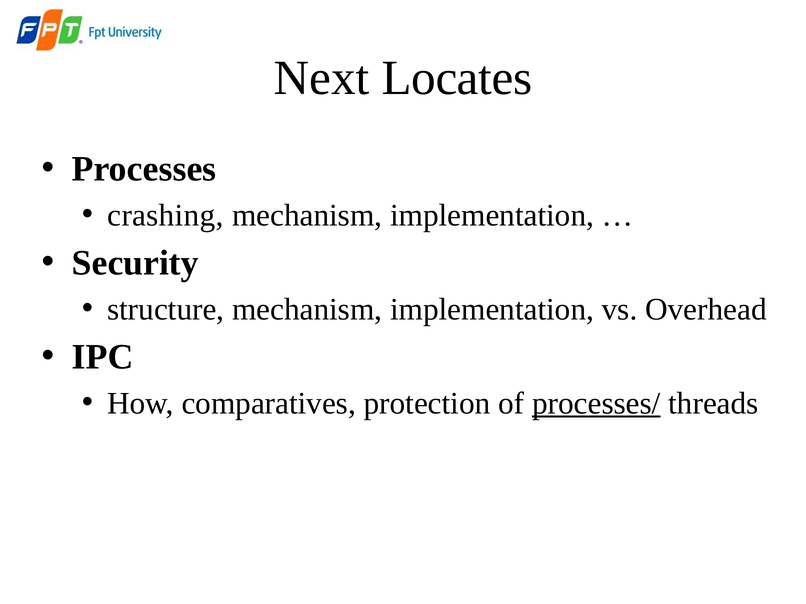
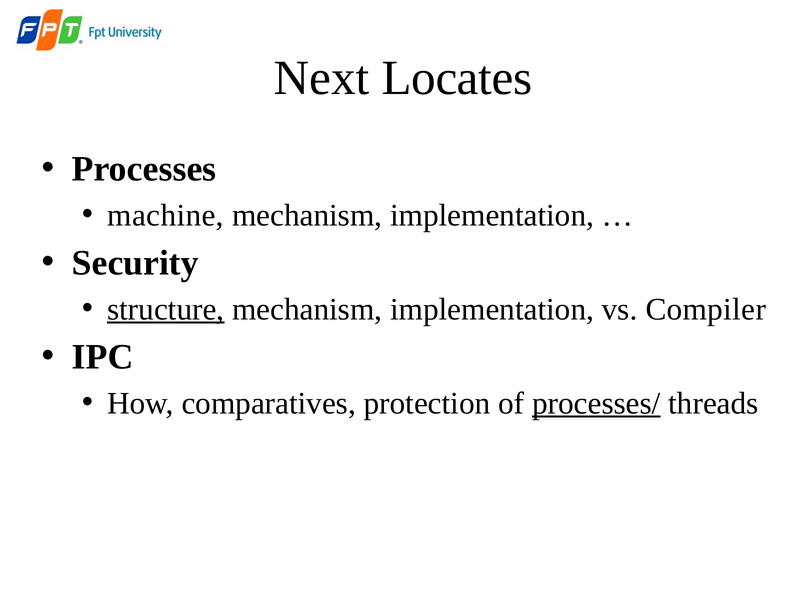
crashing: crashing -> machine (166, 215)
structure underline: none -> present (166, 309)
Overhead: Overhead -> Compiler (706, 309)
